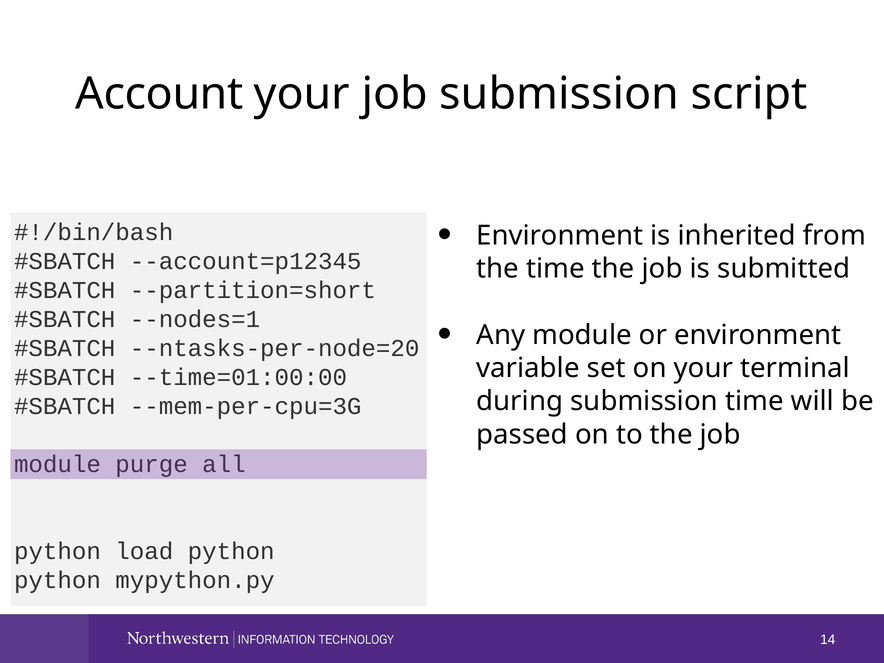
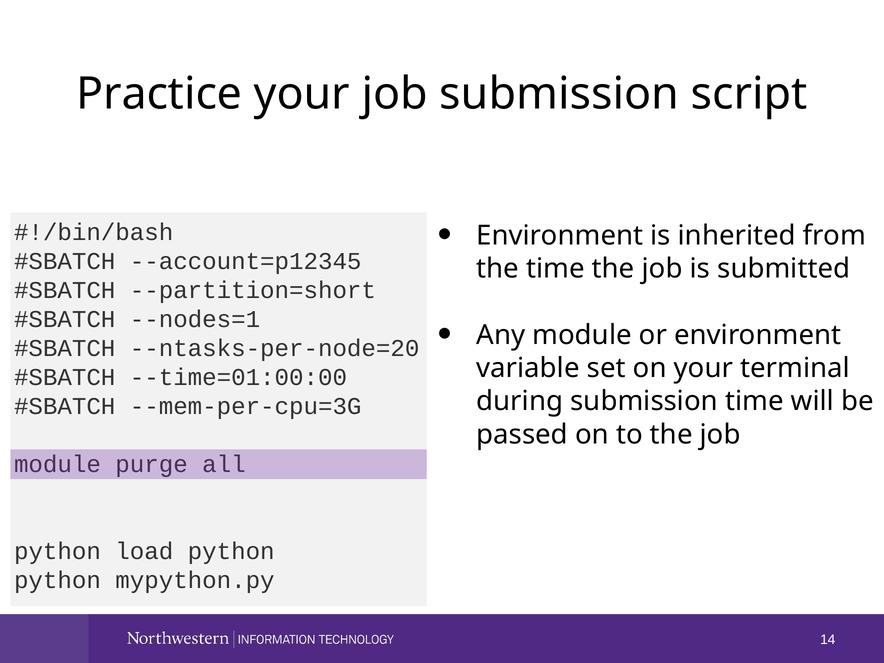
Account: Account -> Practice (159, 94)
